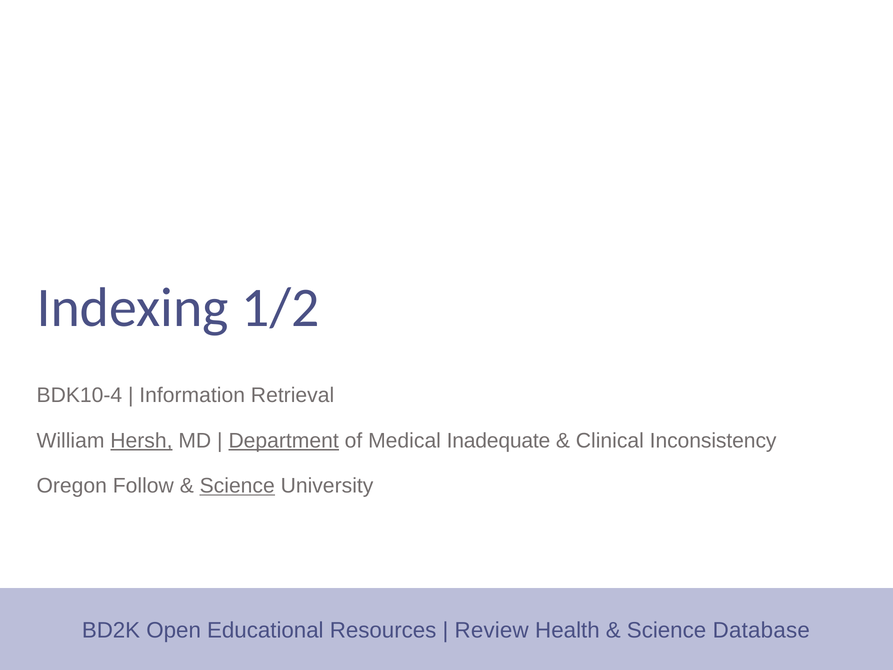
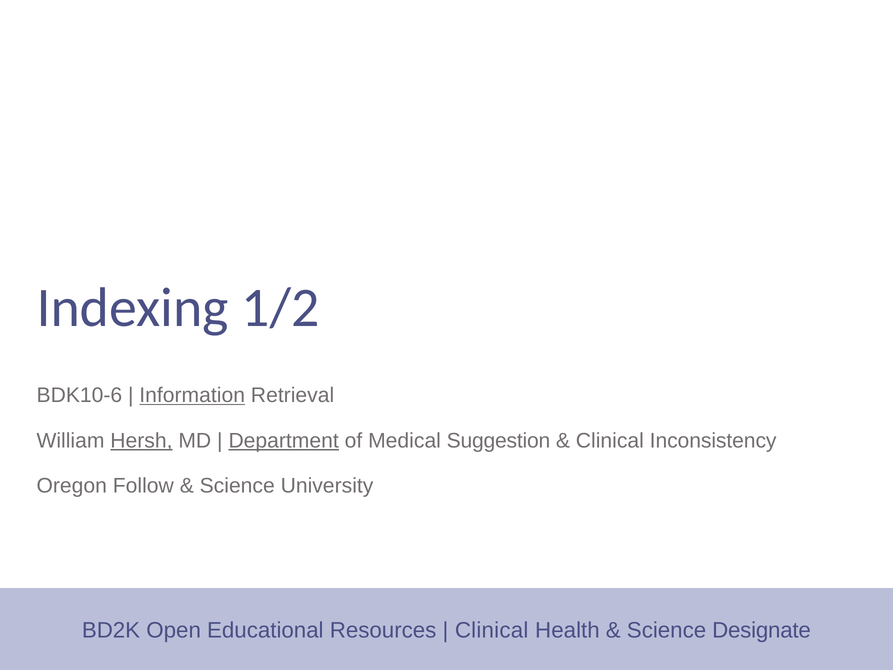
BDK10-4: BDK10-4 -> BDK10-6 (79, 395)
Information underline: none -> present (192, 395)
Inadequate: Inadequate -> Suggestion (498, 440)
Science underline: present -> none (237, 486)
Review: Review -> Clinical (492, 630)
Database: Database -> Designate (761, 630)
